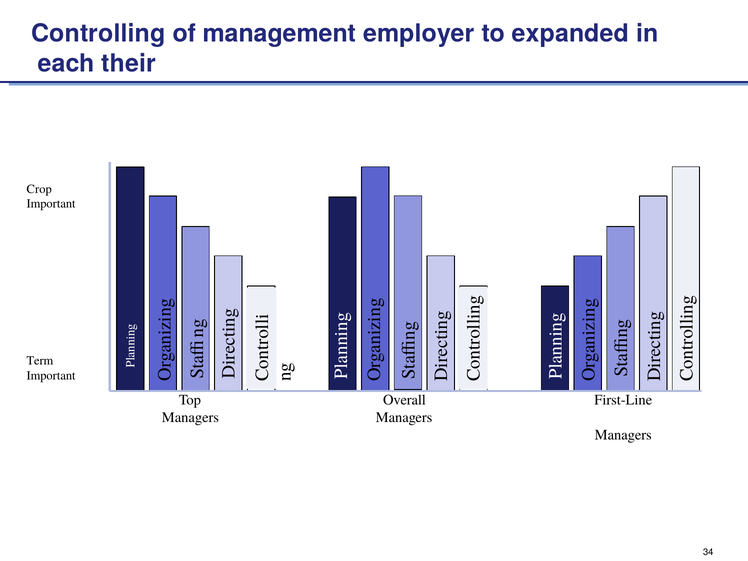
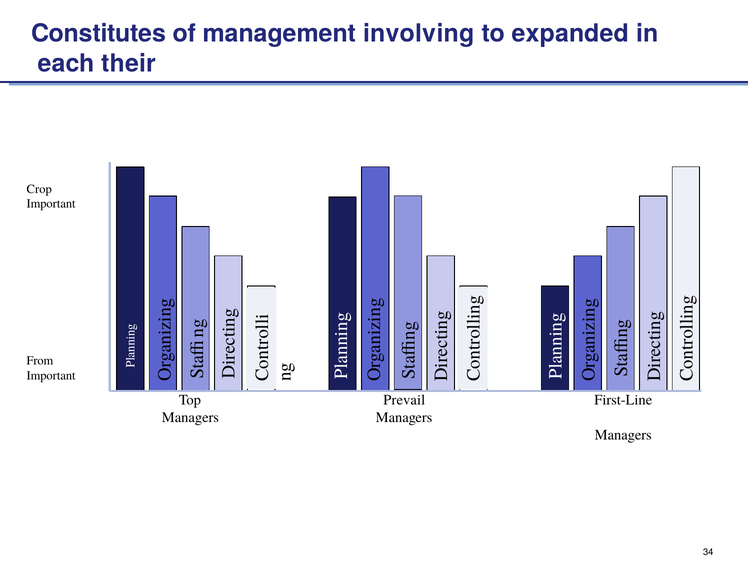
Controlling: Controlling -> Constitutes (99, 34)
employer: employer -> involving (419, 34)
Term: Term -> From (40, 361)
Overall: Overall -> Prevail (404, 400)
